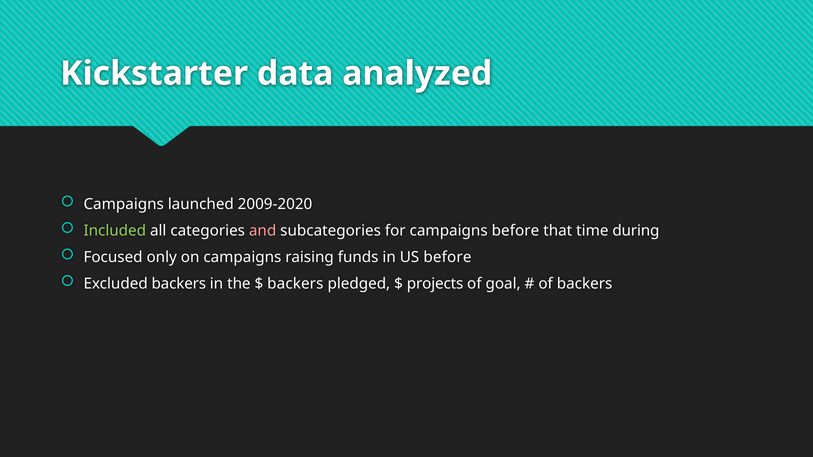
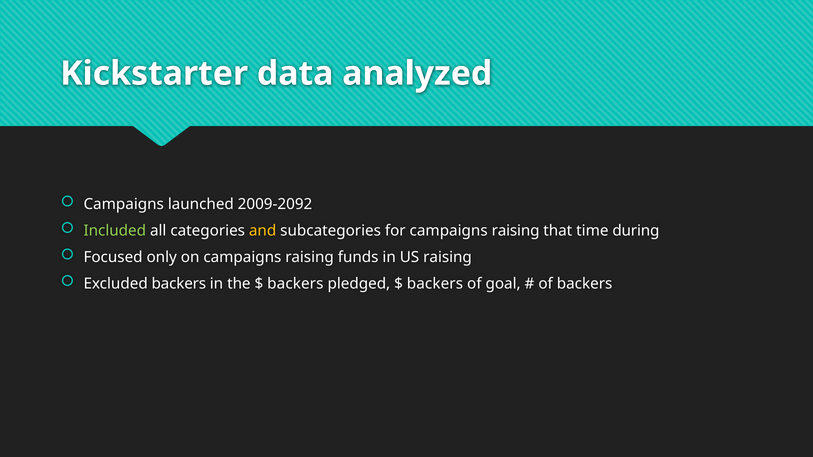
2009-2020: 2009-2020 -> 2009-2092 (275, 204)
and colour: pink -> yellow (263, 231)
for campaigns before: before -> raising (516, 231)
US before: before -> raising (448, 257)
projects: projects -> backers (435, 284)
